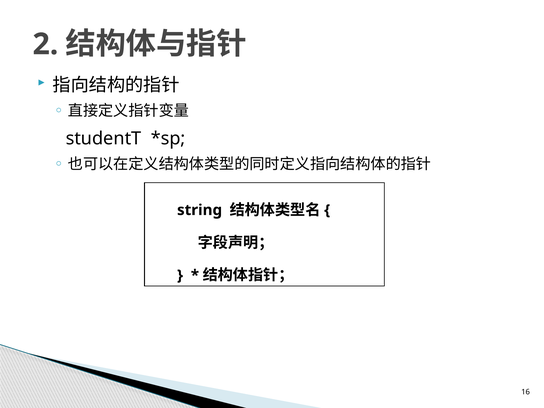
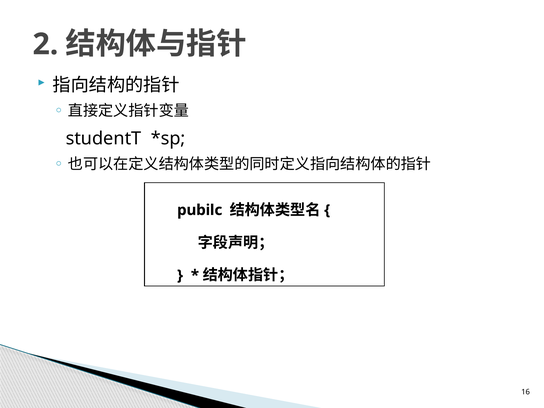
string: string -> pubilc (200, 210)
